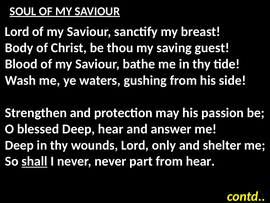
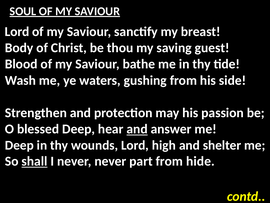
and underline: none -> present (137, 129)
only: only -> high (164, 145)
from hear: hear -> hide (200, 161)
